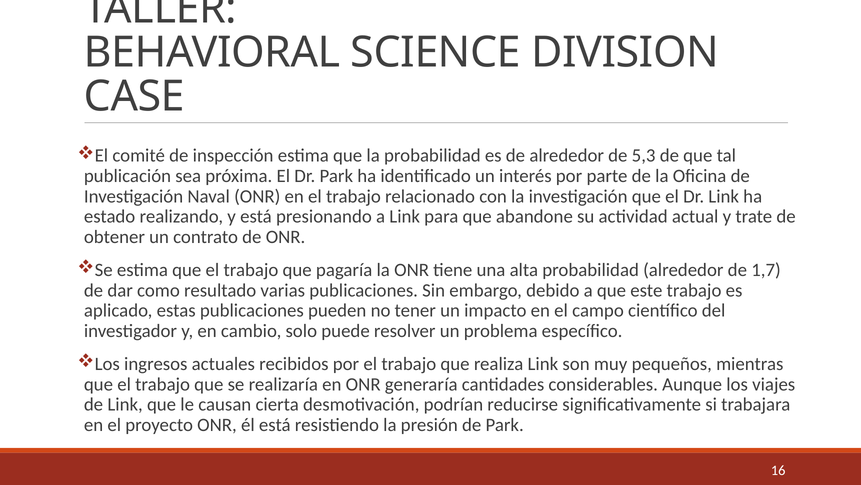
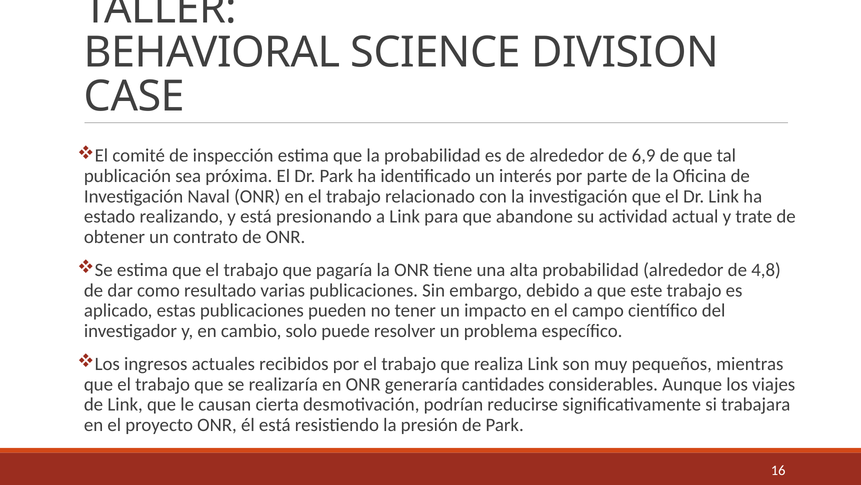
5,3: 5,3 -> 6,9 (644, 155)
1,7: 1,7 -> 4,8 (766, 270)
